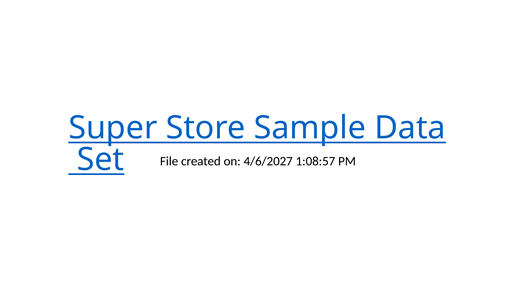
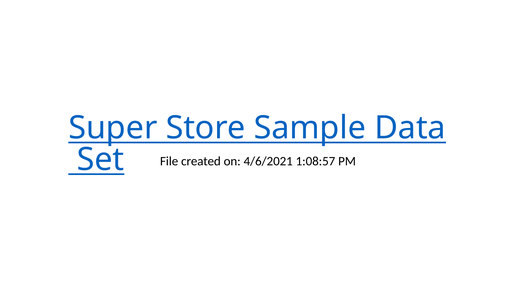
4/6/2027: 4/6/2027 -> 4/6/2021 (268, 161)
